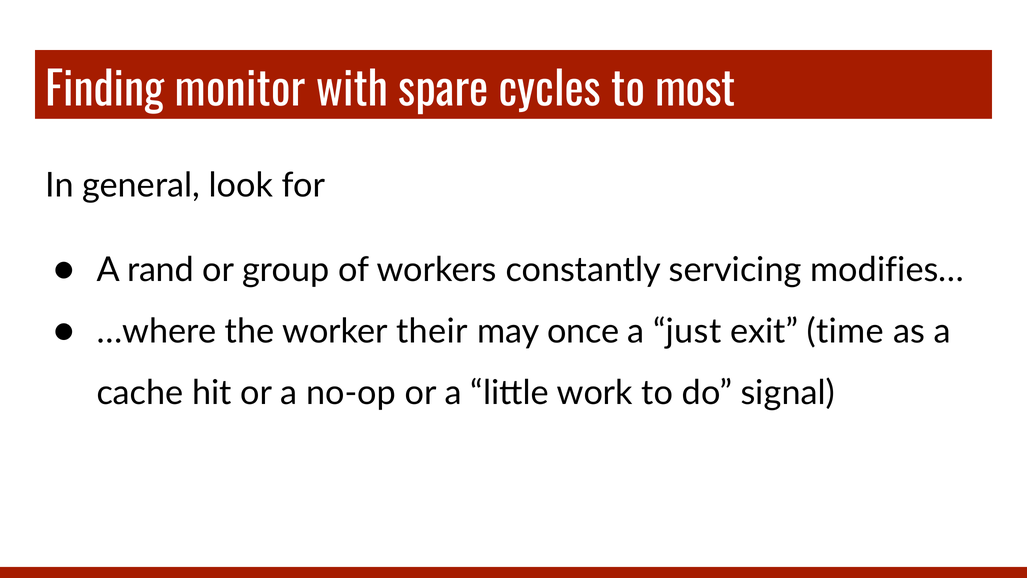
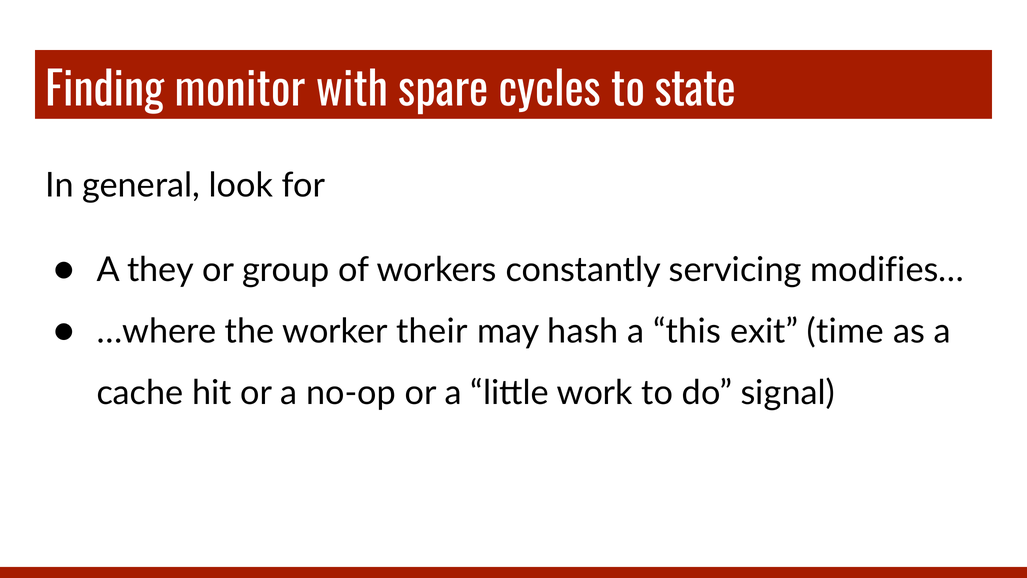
most: most -> state (695, 91)
rand: rand -> they (160, 270)
once: once -> hash (583, 331)
just: just -> this (687, 331)
